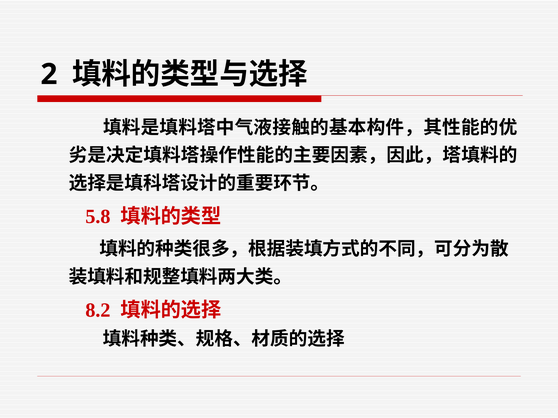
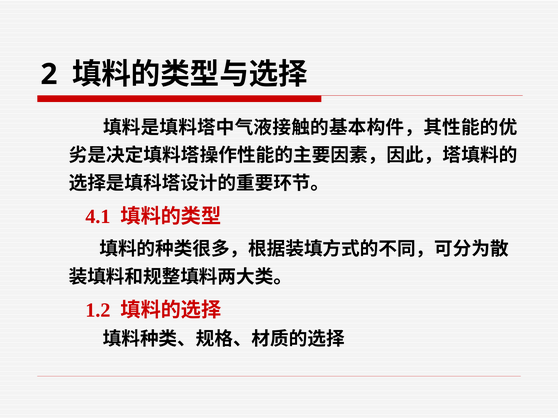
5.8: 5.8 -> 4.1 (98, 217)
8.2: 8.2 -> 1.2 (98, 311)
